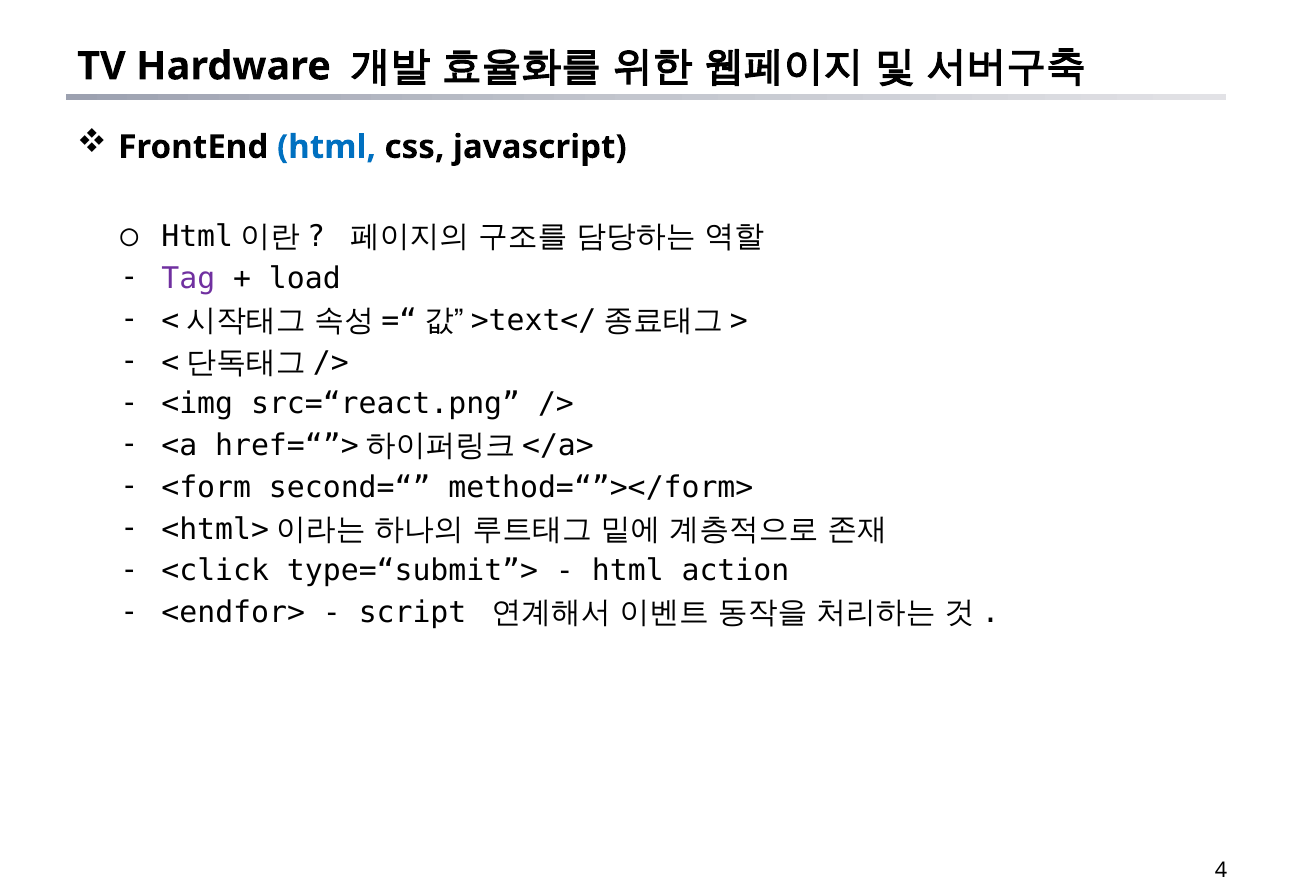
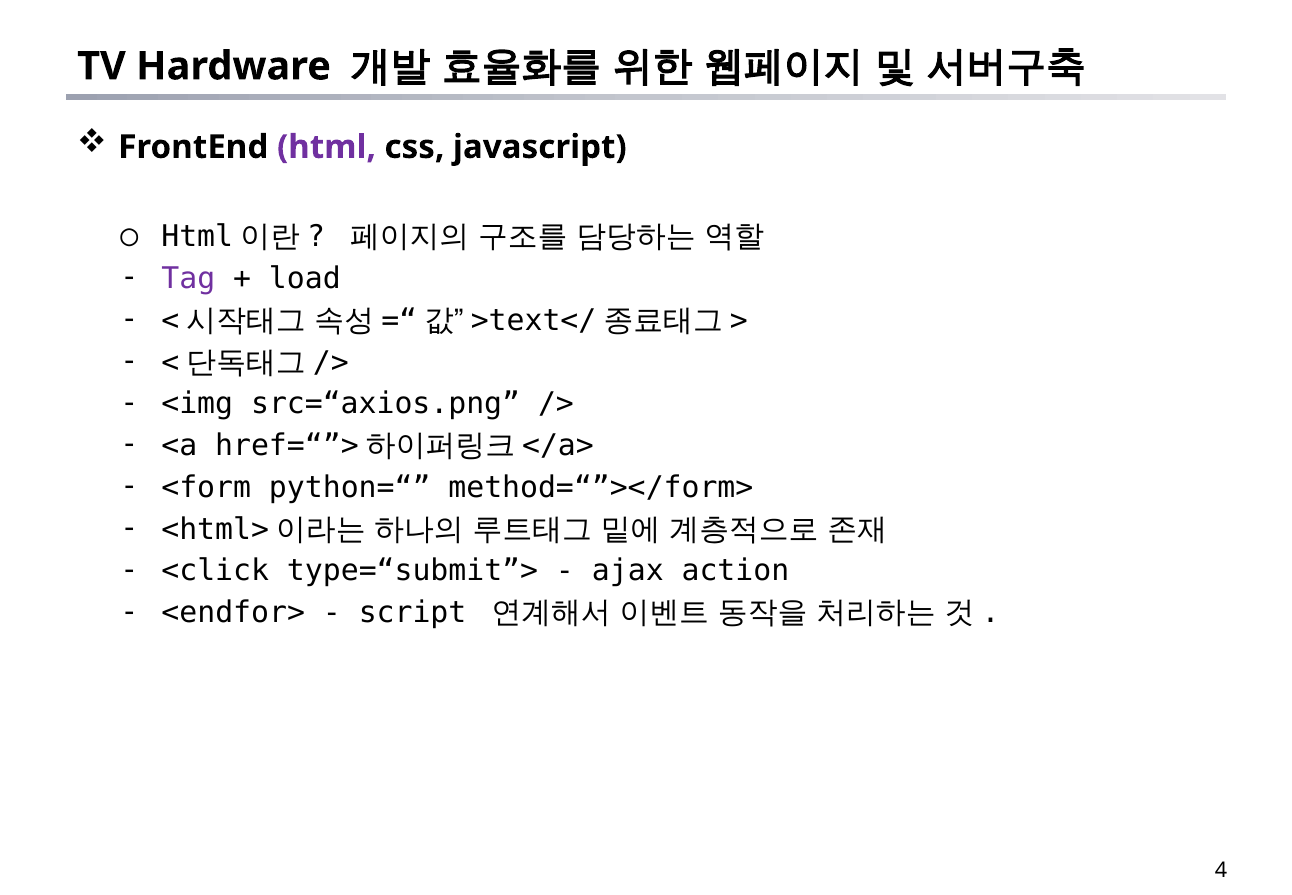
html colour: blue -> purple (326, 147)
src=“react.png: src=“react.png -> src=“axios.png (386, 404)
second=“: second=“ -> python=“ (350, 487)
html: html -> ajax (628, 571)
